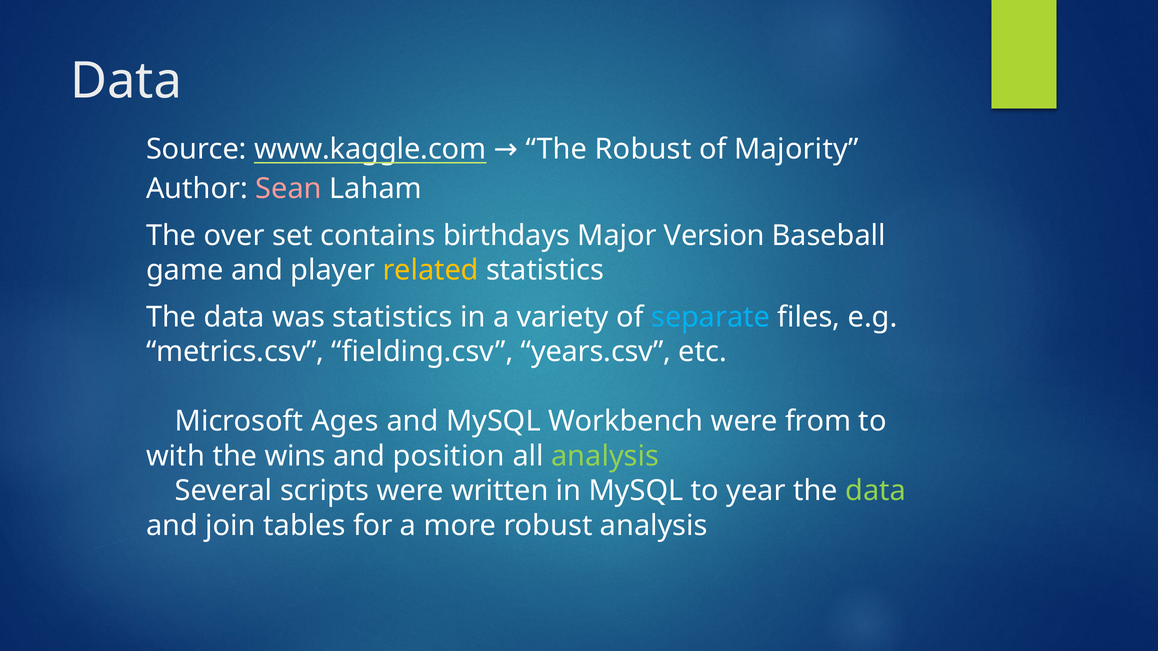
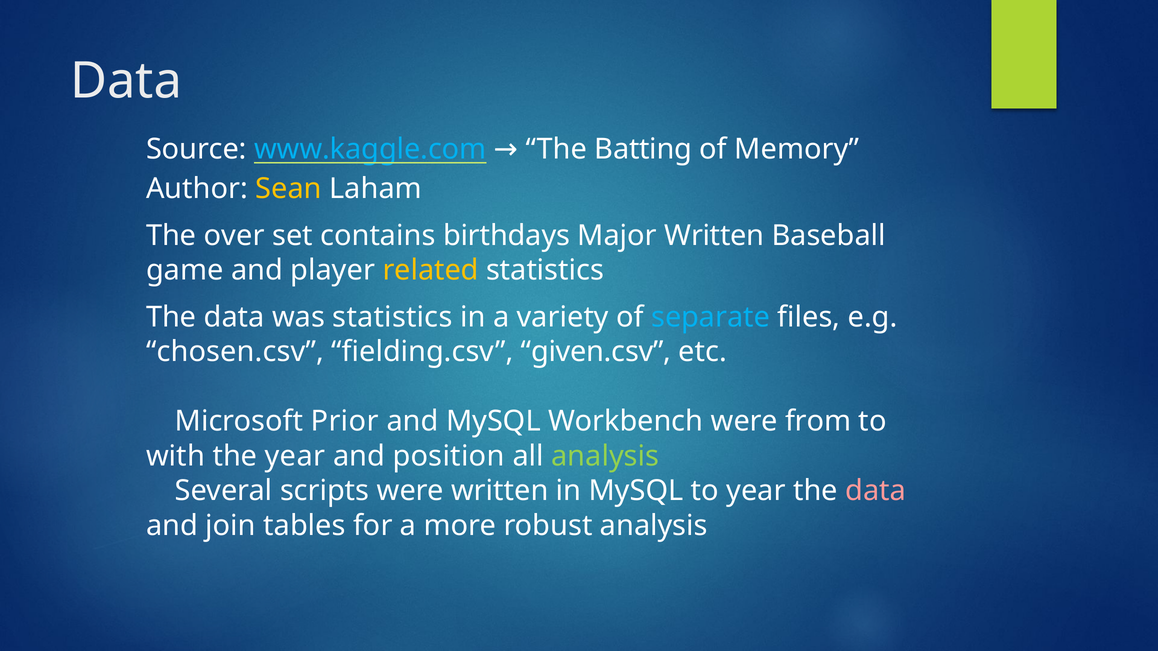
www.kaggle.com colour: white -> light blue (370, 150)
The Robust: Robust -> Batting (643, 150)
Majority: Majority -> Memory (797, 150)
Sean colour: pink -> yellow (289, 189)
Major Version: Version -> Written (714, 236)
metrics.csv: metrics.csv -> chosen.csv (235, 352)
years.csv: years.csv -> given.csv (596, 352)
Ages: Ages -> Prior (345, 422)
the wins: wins -> year (295, 456)
data colour: light green -> pink (876, 491)
